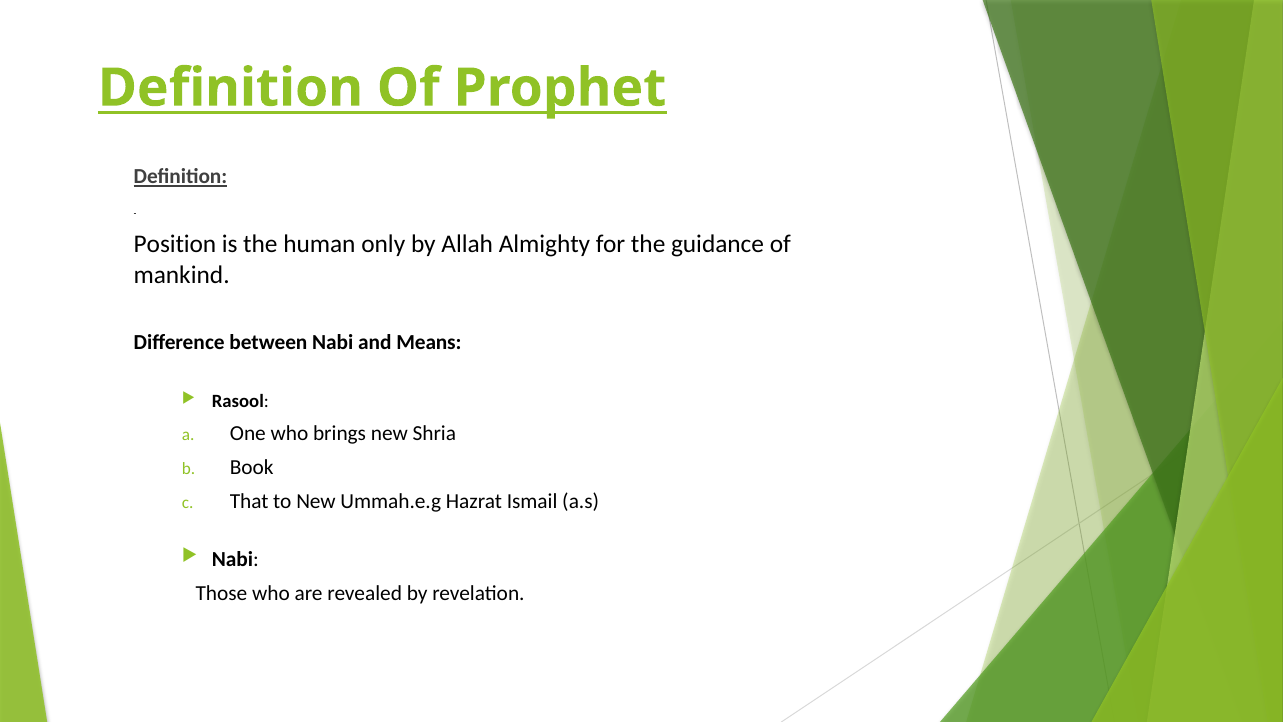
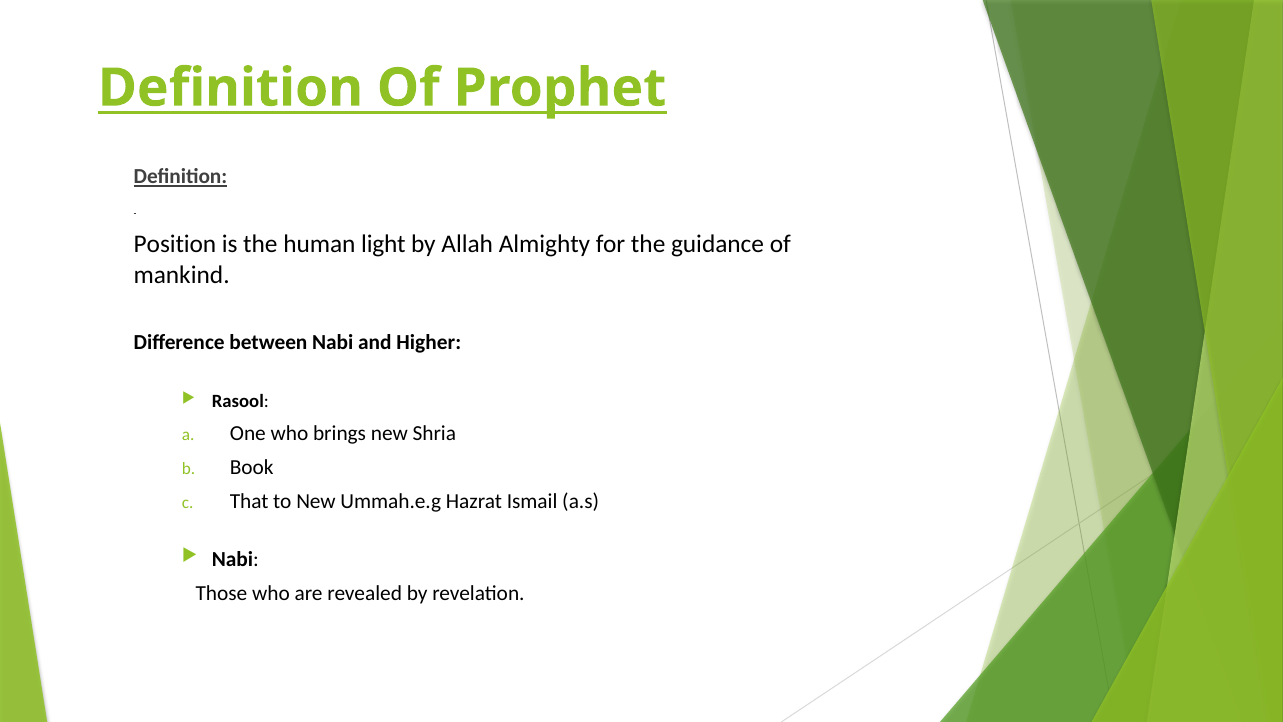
only: only -> light (383, 244)
Means: Means -> Higher (429, 342)
